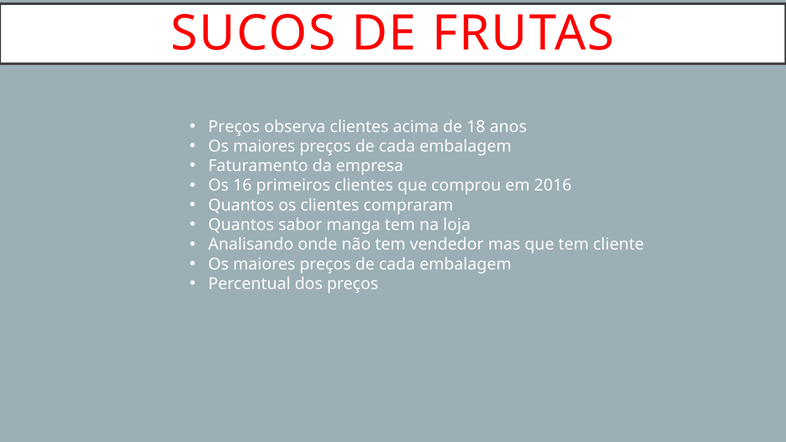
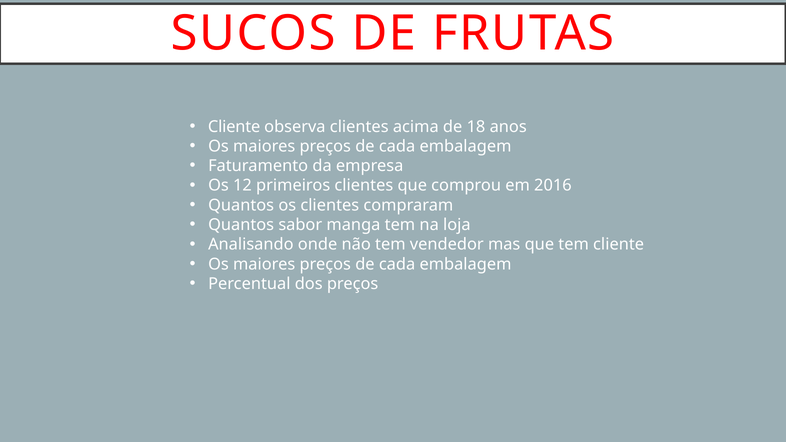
Preços: Preços -> Cliente (234, 127)
16: 16 -> 12 (242, 186)
